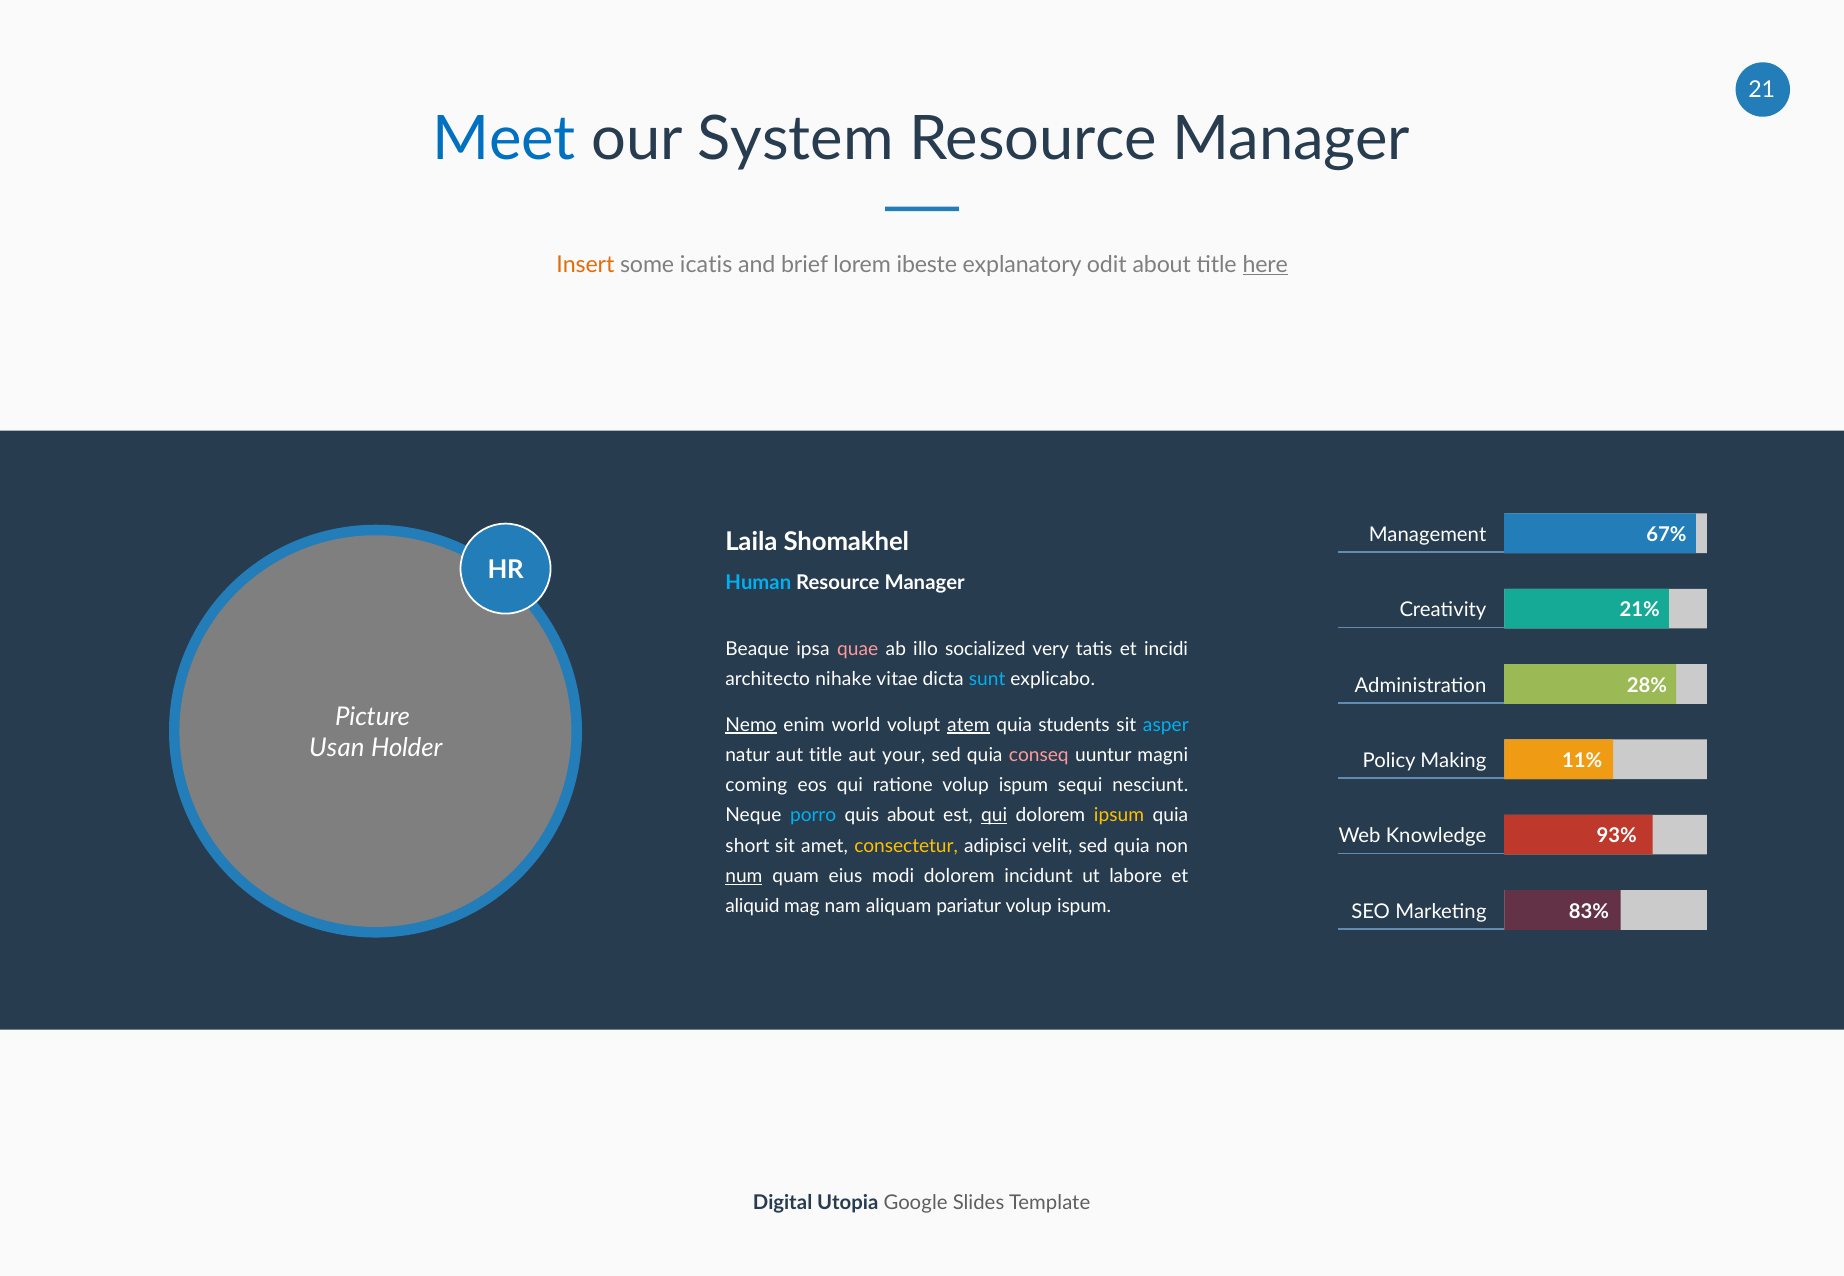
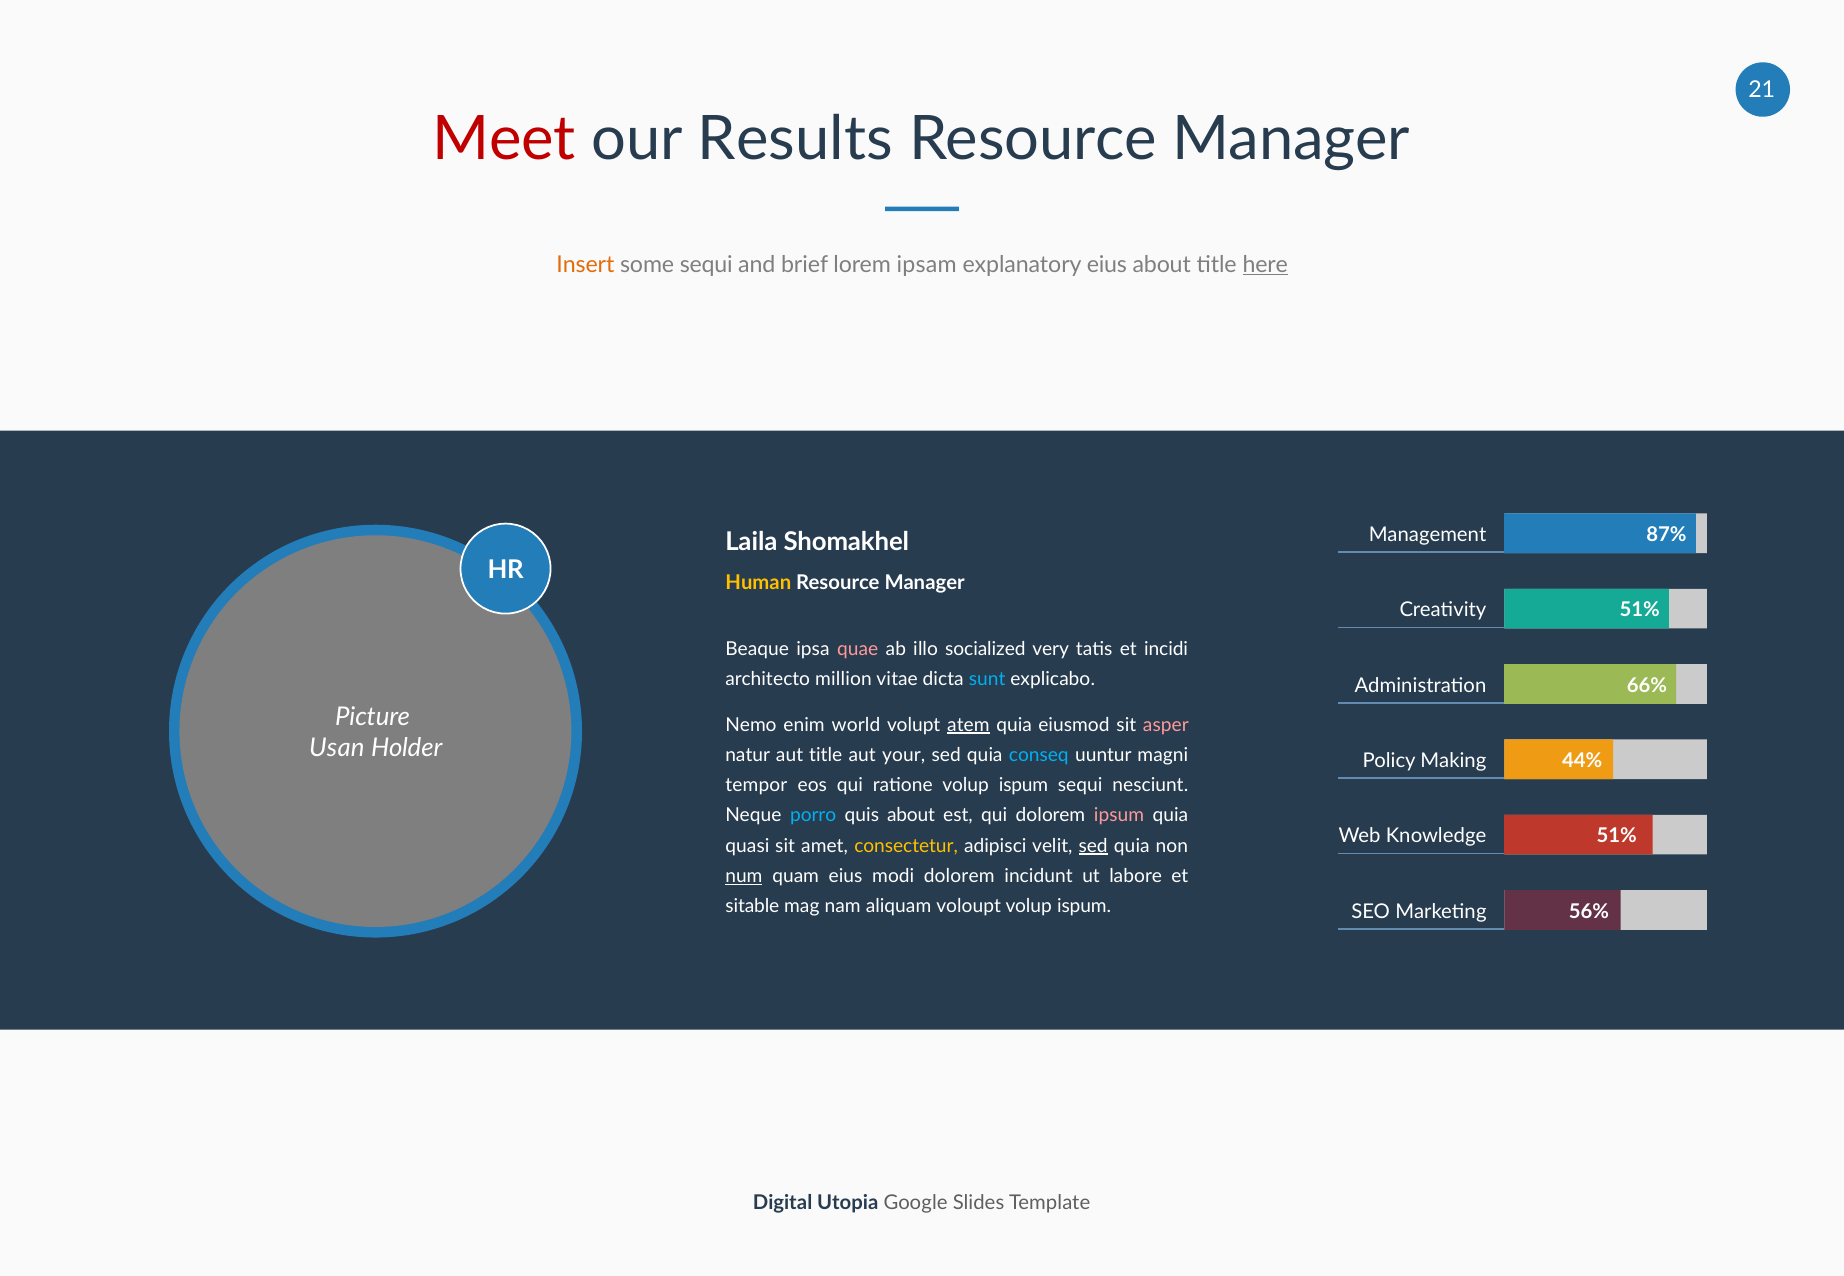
Meet colour: blue -> red (504, 139)
System: System -> Results (795, 139)
some icatis: icatis -> sequi (706, 265)
ibeste: ibeste -> ipsam (927, 265)
explanatory odit: odit -> eius (1107, 265)
67%: 67% -> 87% (1667, 535)
Human colour: light blue -> yellow (758, 583)
Creativity 21%: 21% -> 51% (1640, 610)
nihake: nihake -> million (843, 679)
28%: 28% -> 66% (1647, 686)
Nemo underline: present -> none (751, 725)
students: students -> eiusmod (1074, 725)
asper colour: light blue -> pink (1166, 725)
conseq colour: pink -> light blue (1039, 755)
11%: 11% -> 44% (1582, 761)
coming: coming -> tempor (756, 786)
qui underline: present -> none (994, 816)
ipsum colour: yellow -> pink (1119, 816)
Knowledge 93%: 93% -> 51% (1617, 836)
short: short -> quasi (747, 846)
sed underline: none -> present (1093, 846)
aliquid: aliquid -> sitable (752, 907)
pariatur: pariatur -> voloupt (969, 907)
83%: 83% -> 56% (1589, 912)
